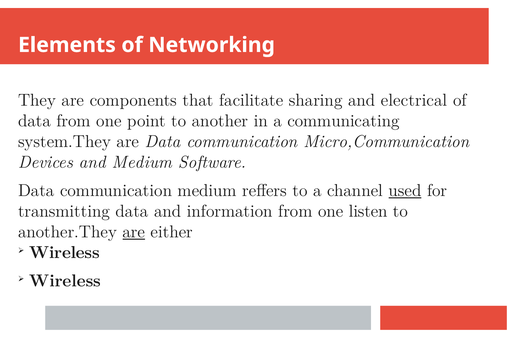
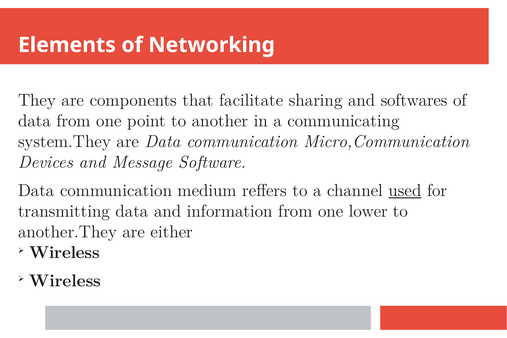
electrical: electrical -> softwares (414, 100)
and Medium: Medium -> Message (142, 162)
listen: listen -> lower (368, 211)
are underline: present -> none (134, 232)
